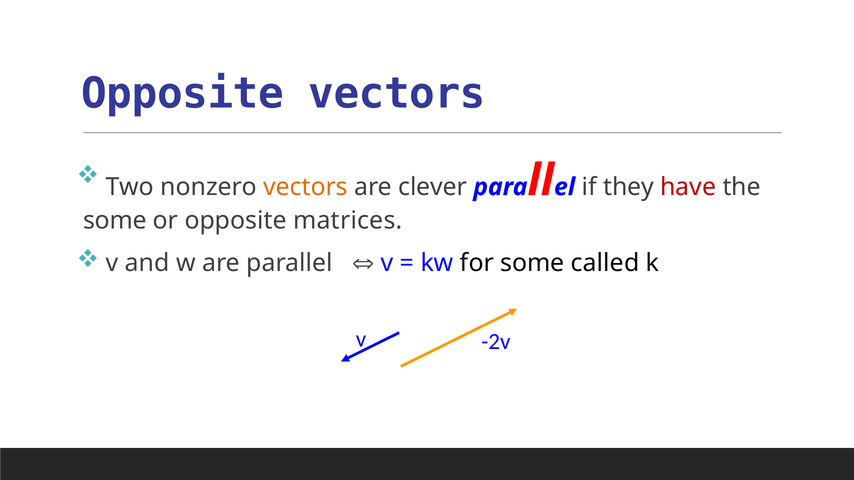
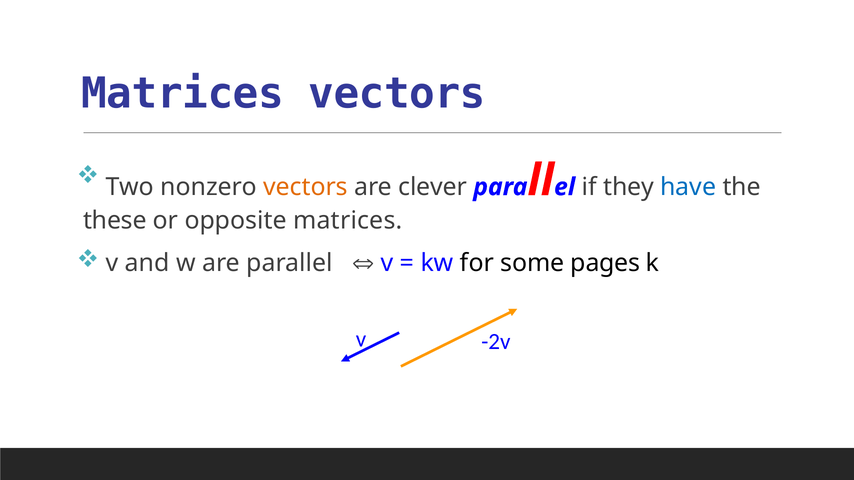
Opposite: Opposite -> Matrices (183, 94)
have colour: red -> blue (688, 187)
some: some -> these (115, 221)
called: called -> pages (605, 263)
